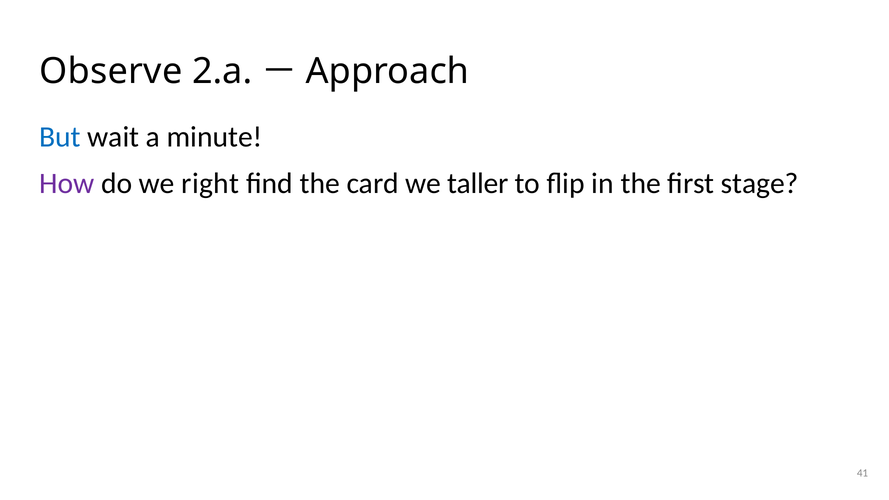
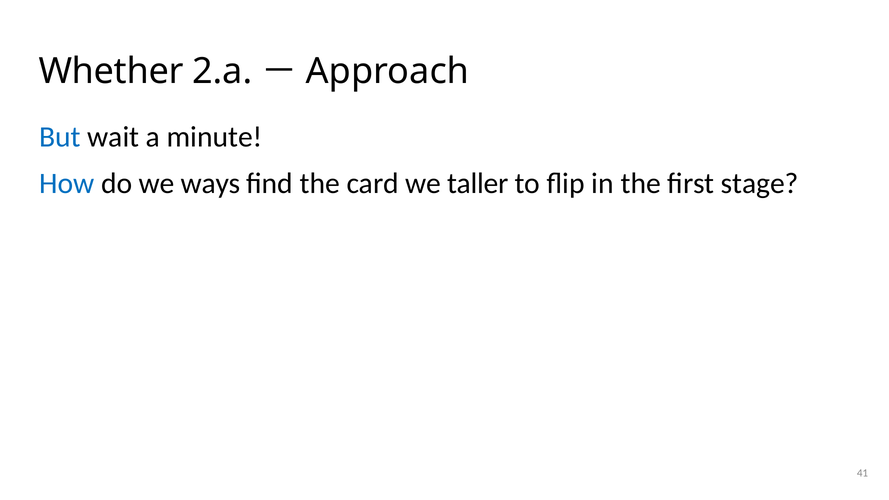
Observe: Observe -> Whether (111, 71)
How colour: purple -> blue (67, 184)
right: right -> ways (211, 184)
